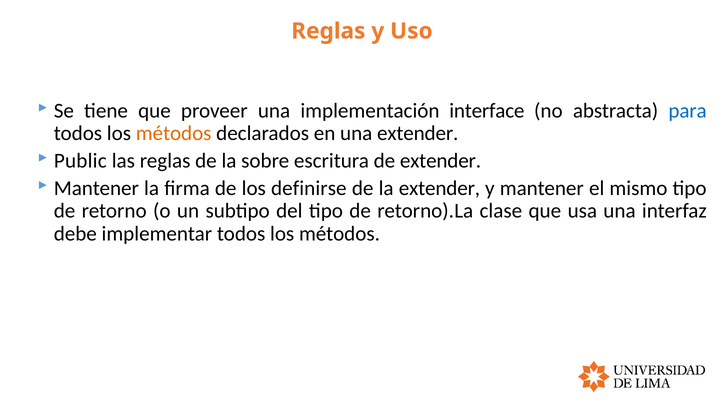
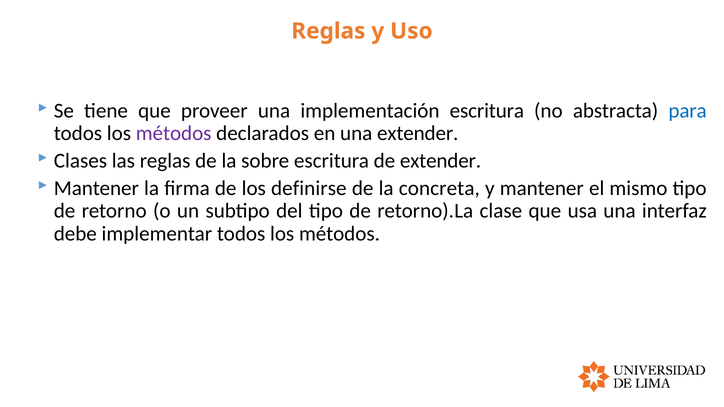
implementación interface: interface -> escritura (487, 111)
métodos colour: orange -> purple (174, 133)
Public: Public -> Clases (80, 161)
la extender: extender -> concreta (439, 188)
